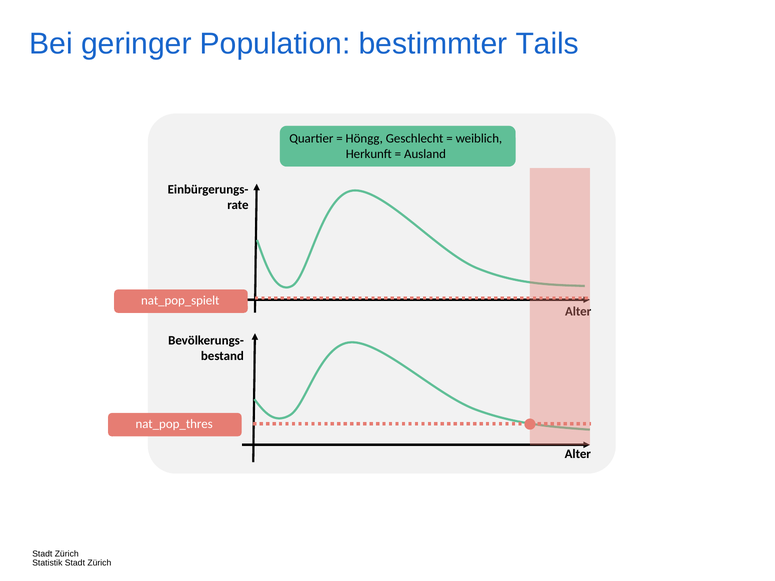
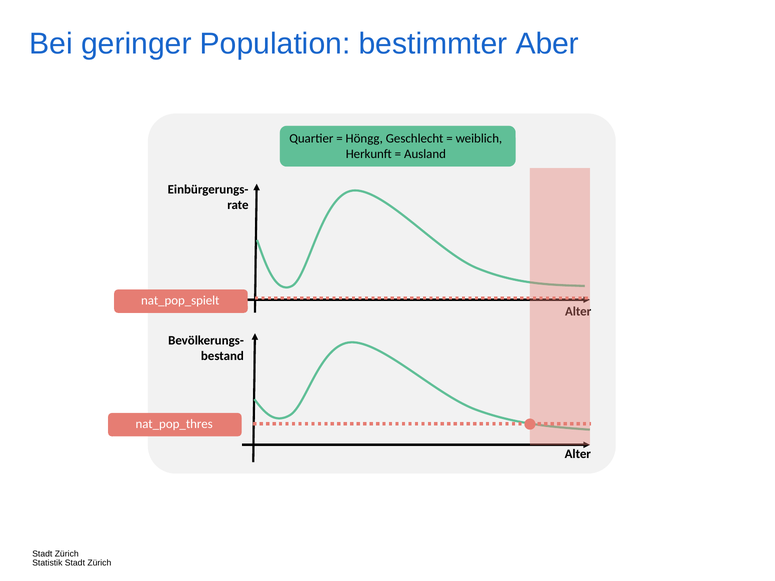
Tails: Tails -> Aber (547, 44)
